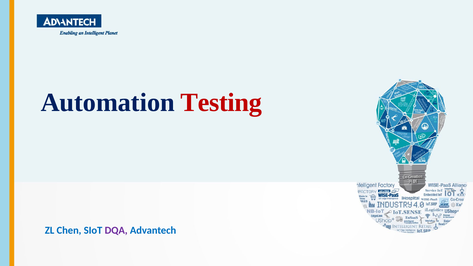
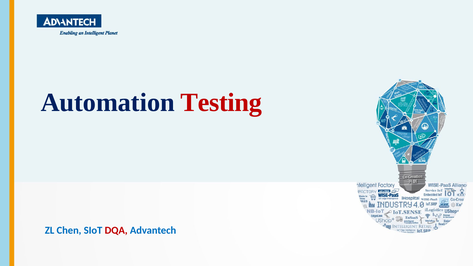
DQA colour: purple -> red (116, 230)
